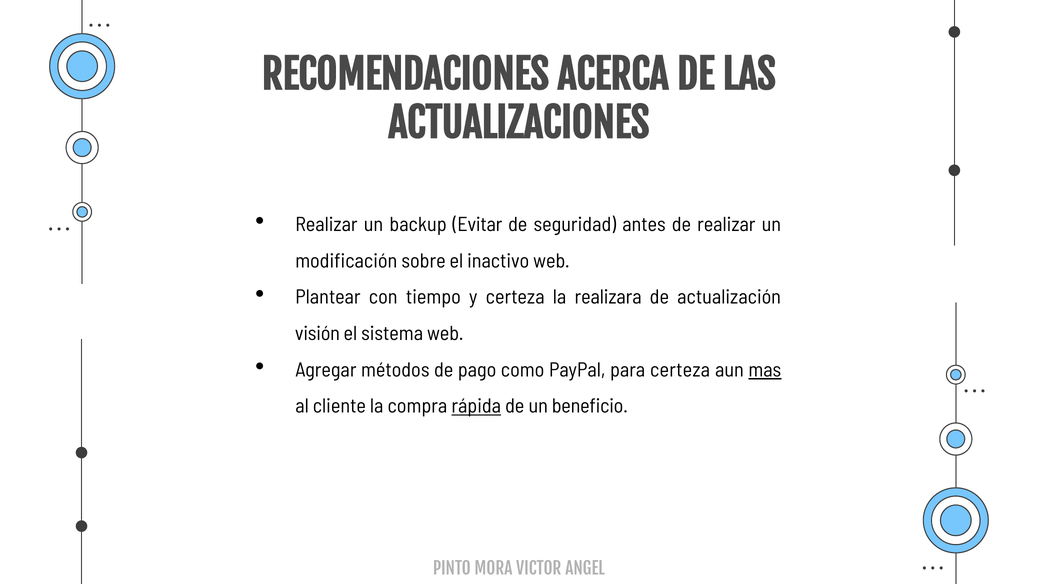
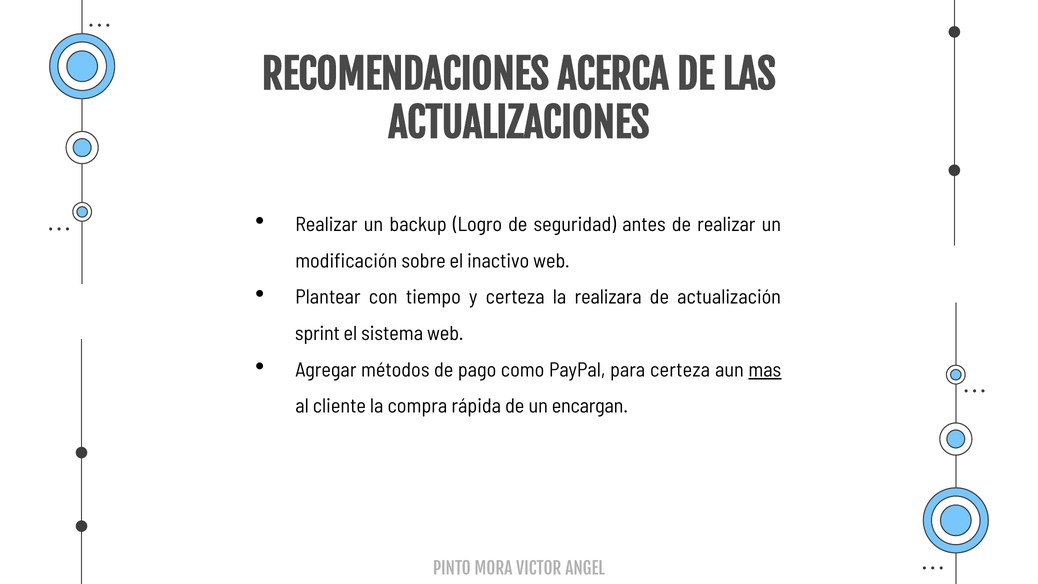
Evitar: Evitar -> Logro (477, 225)
visión: visión -> sprint (317, 334)
rápida underline: present -> none (476, 406)
beneficio: beneficio -> encargan (590, 406)
